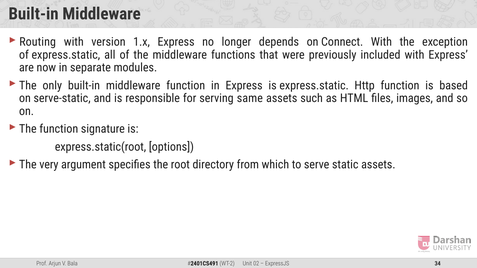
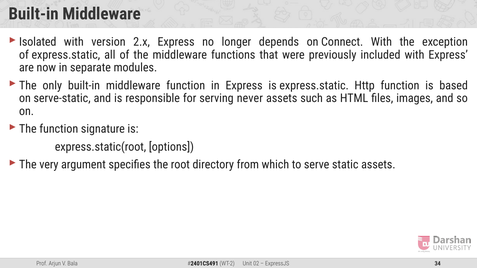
Routing: Routing -> Isolated (38, 42)
1.x: 1.x -> 2.x (142, 42)
same: same -> never (250, 98)
